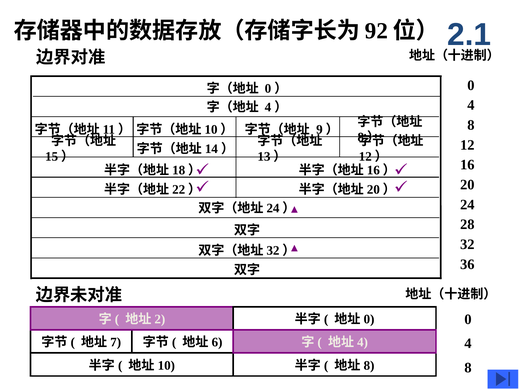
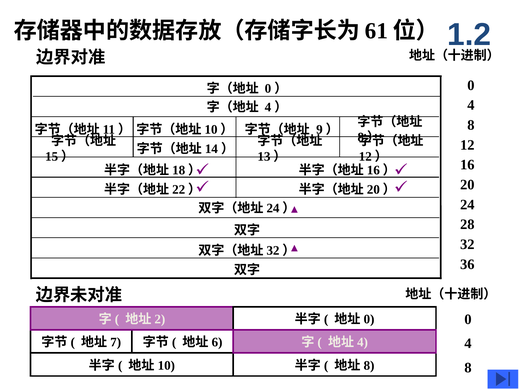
2.1: 2.1 -> 1.2 (469, 35)
92: 92 -> 61 (376, 31)
